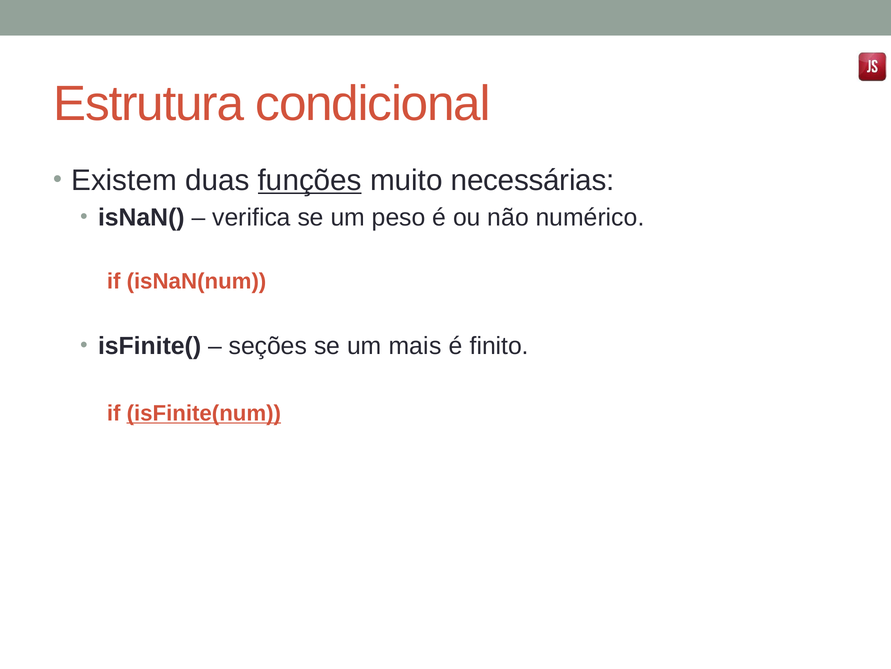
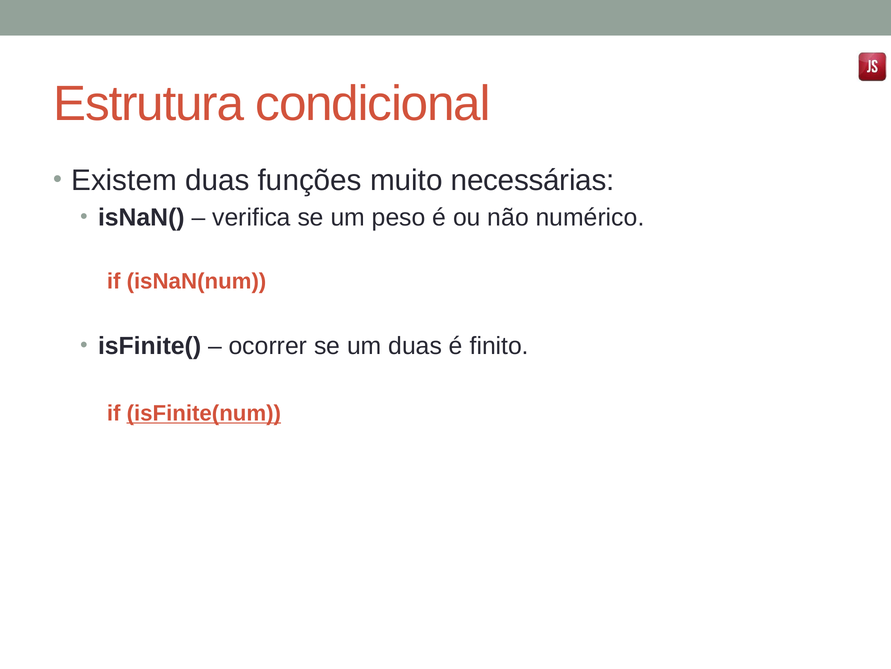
funções underline: present -> none (310, 180)
seções: seções -> ocorrer (268, 346)
um mais: mais -> duas (415, 346)
